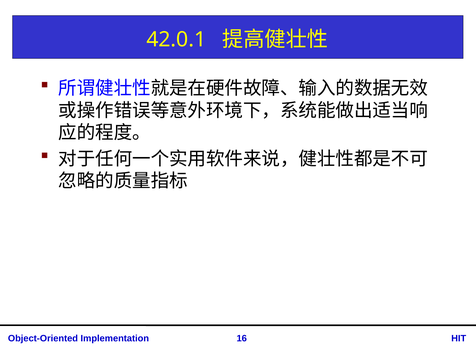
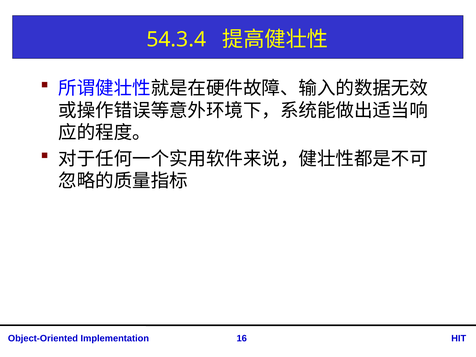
42.0.1: 42.0.1 -> 54.3.4 (176, 39)
